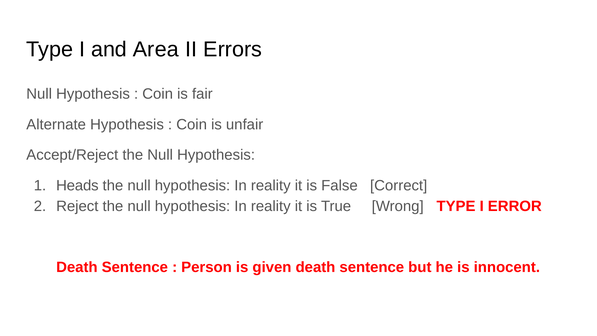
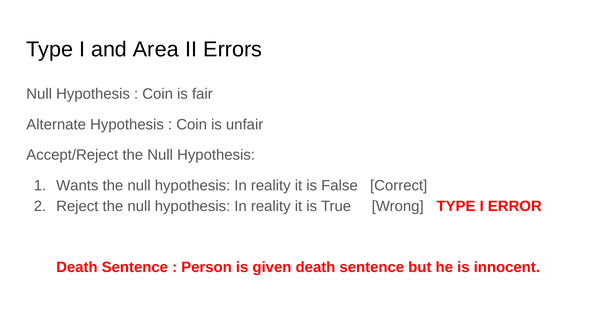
Heads: Heads -> Wants (77, 185)
